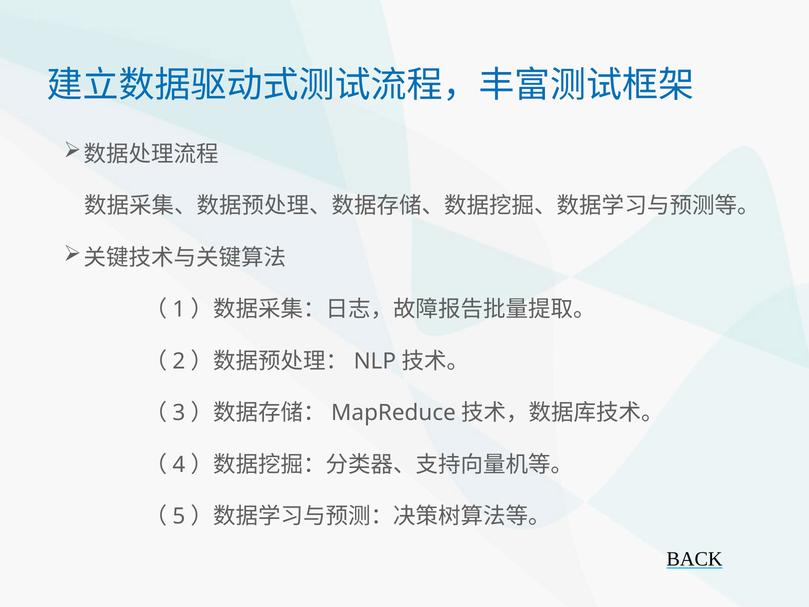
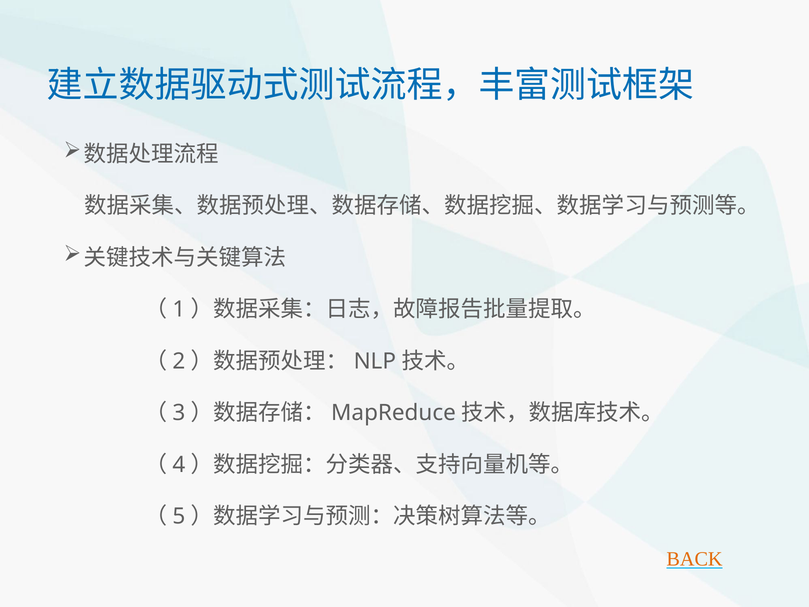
BACK colour: black -> orange (695, 559)
